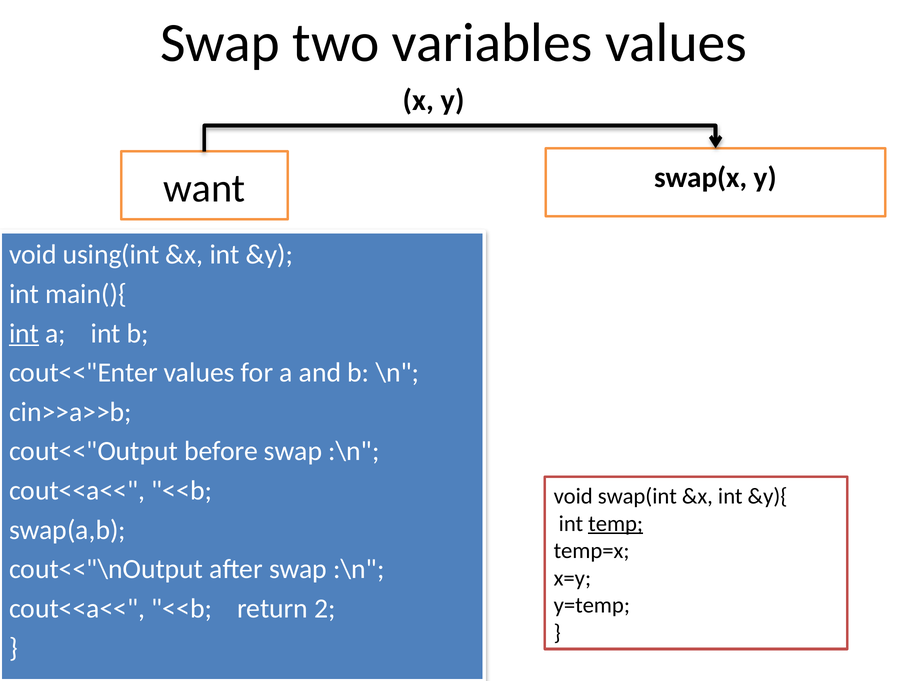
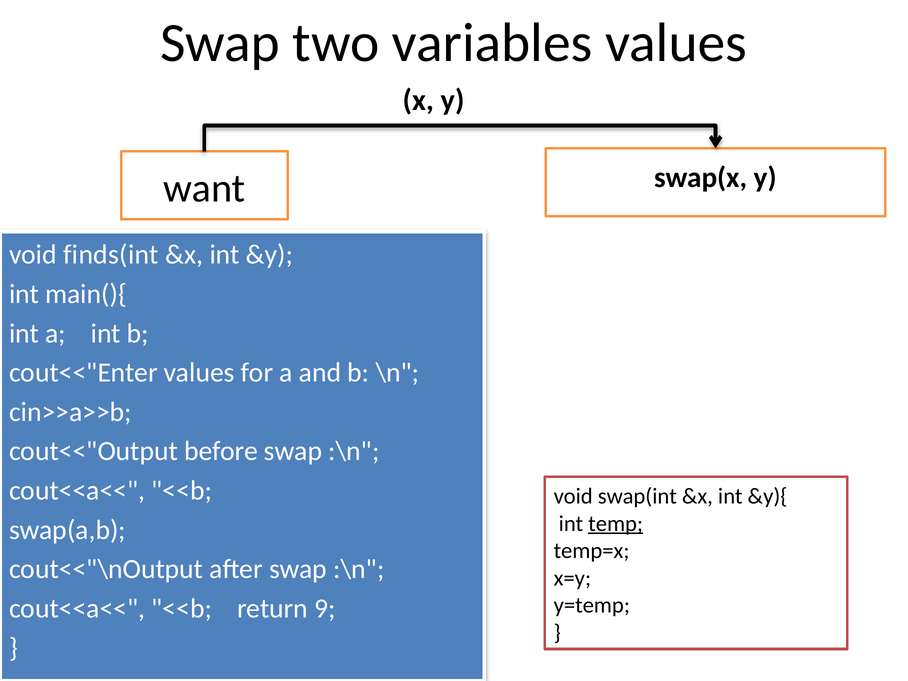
using(int: using(int -> finds(int (111, 255)
int underline: present -> none (24, 333)
2: 2 -> 9 (325, 609)
